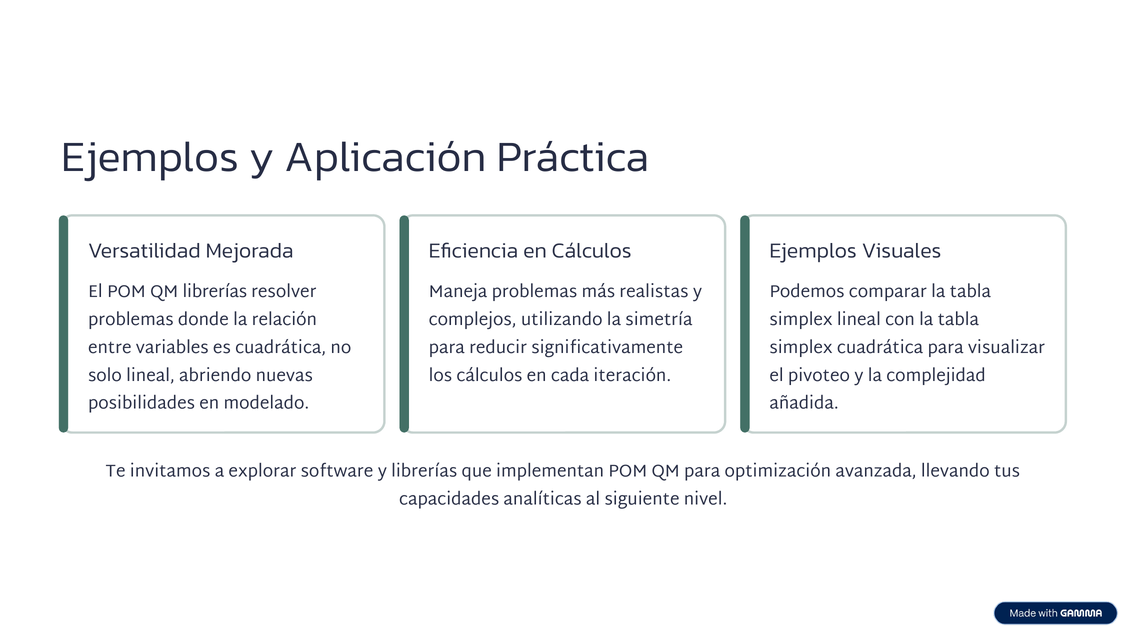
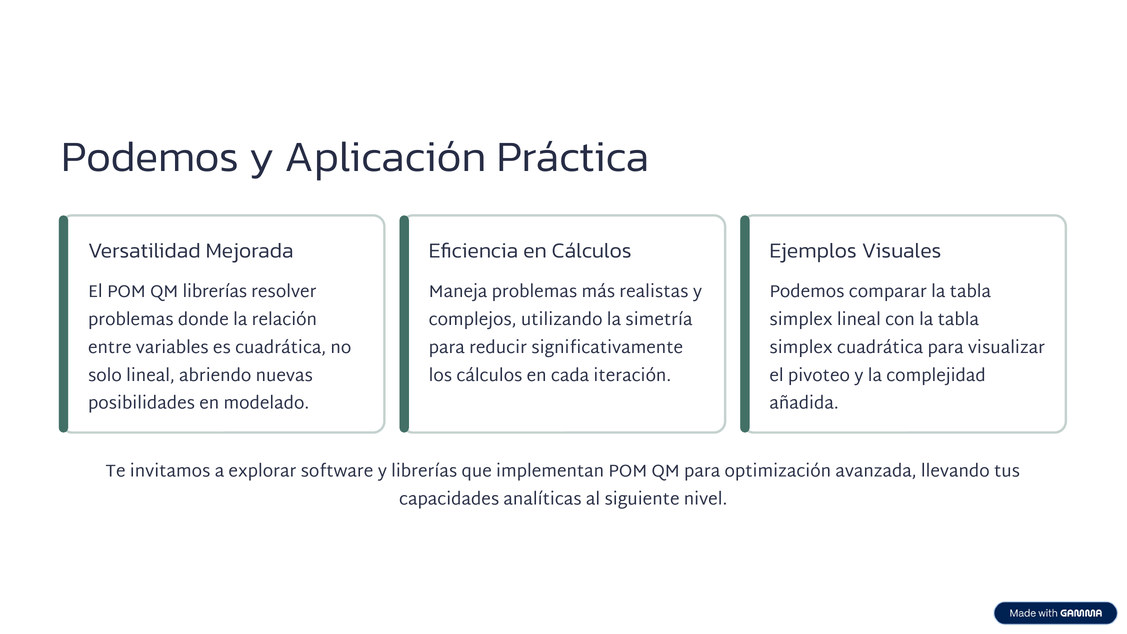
Ejemplos: Ejemplos -> Podemos (150, 157)
